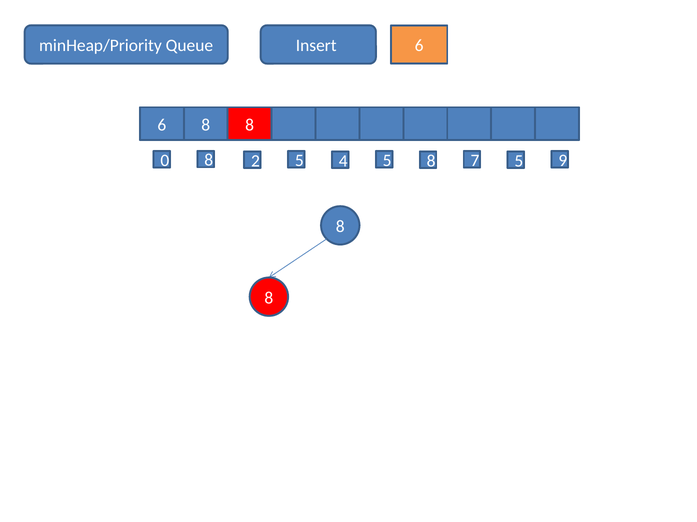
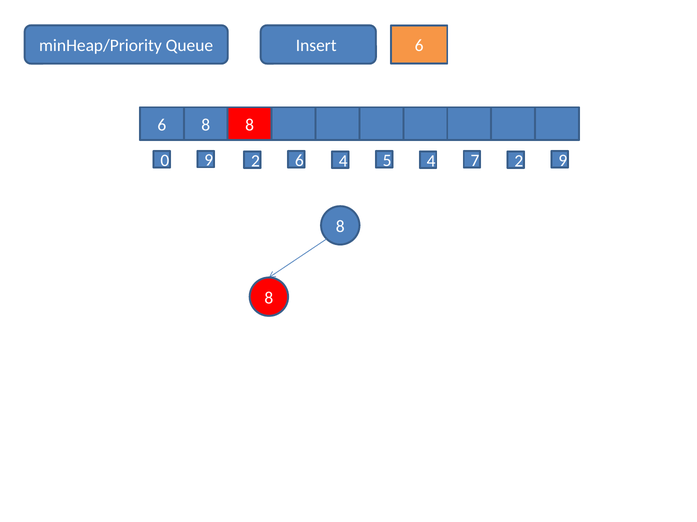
0 8: 8 -> 9 (209, 160)
2 5: 5 -> 6 (299, 161)
5 8: 8 -> 4 (431, 161)
7 5: 5 -> 2 (519, 161)
